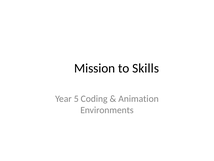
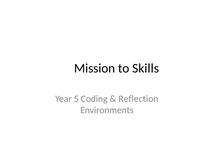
Animation: Animation -> Reflection (139, 98)
